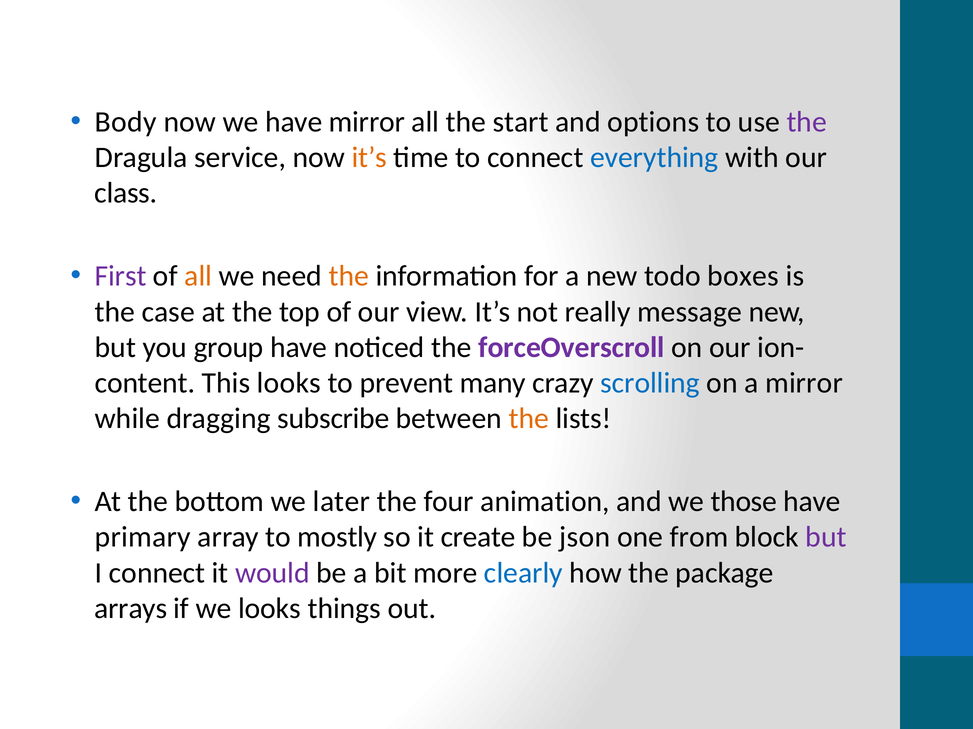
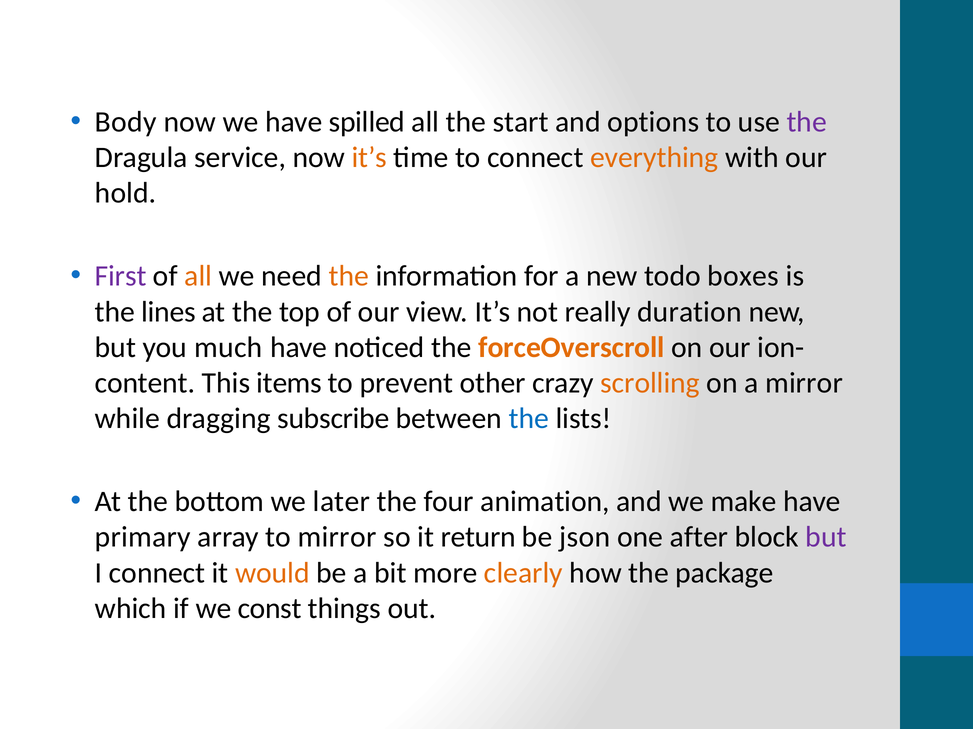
have mirror: mirror -> spilled (367, 122)
everything colour: blue -> orange (654, 158)
class: class -> hold (126, 193)
case: case -> lines (168, 312)
message: message -> duration (690, 312)
group: group -> much (228, 348)
forceOverscroll colour: purple -> orange (572, 348)
This looks: looks -> items (289, 383)
many: many -> other (493, 383)
scrolling colour: blue -> orange (650, 383)
the colour: orange -> blue (529, 419)
those: those -> make (744, 502)
to mostly: mostly -> mirror (337, 538)
create: create -> return (478, 538)
from: from -> after (699, 538)
would colour: purple -> orange (272, 573)
clearly colour: blue -> orange (523, 573)
arrays: arrays -> which (131, 609)
we looks: looks -> const (270, 609)
